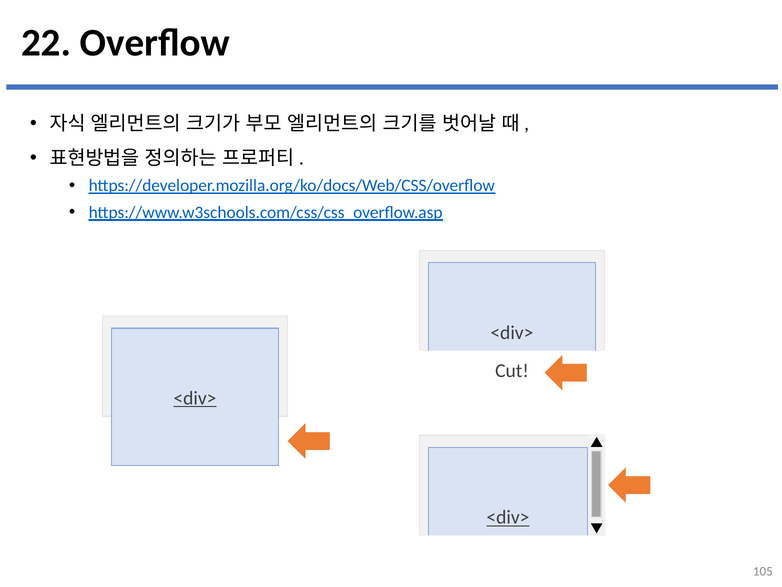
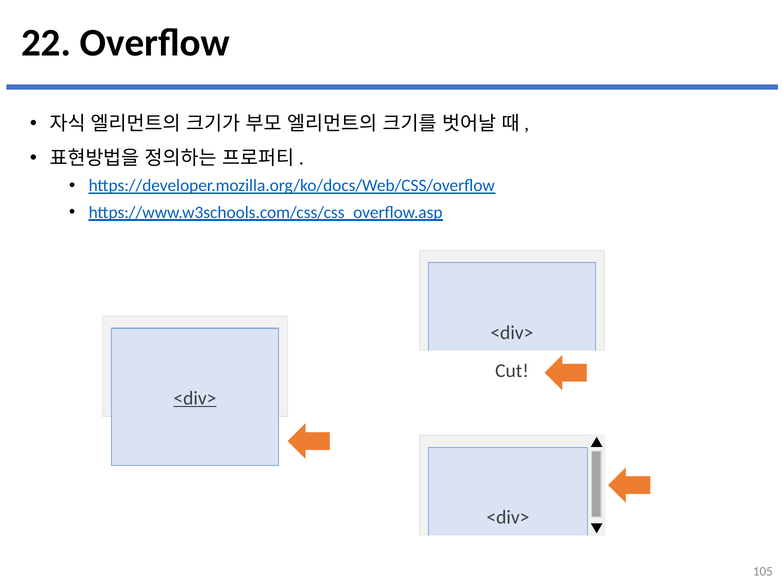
<div> underline: present -> none (508, 517)
